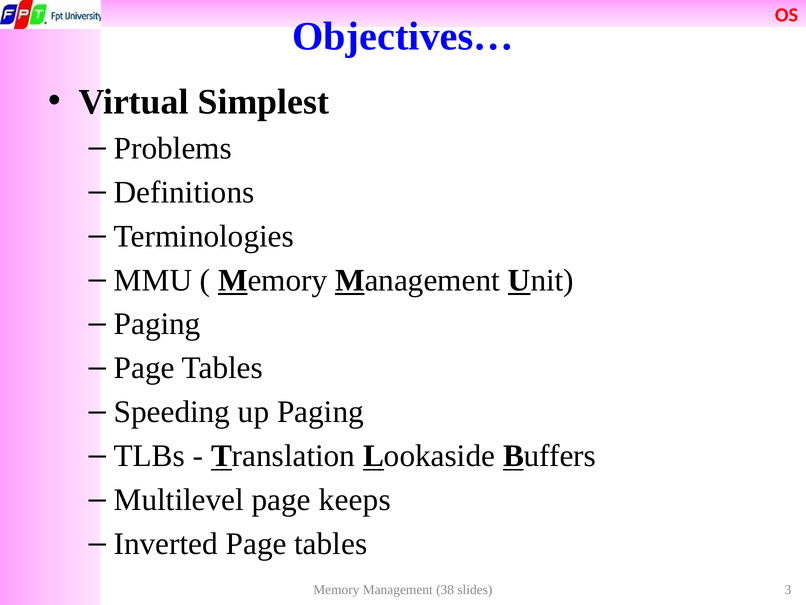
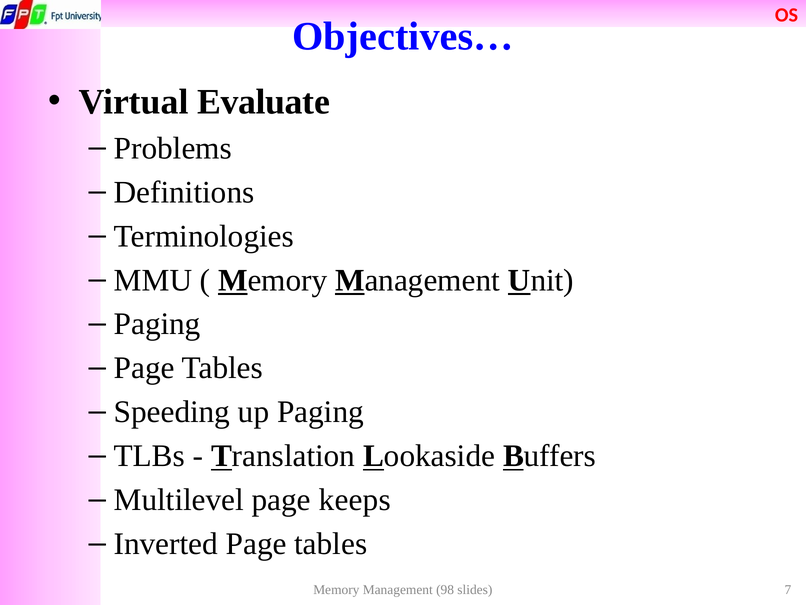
Simplest: Simplest -> Evaluate (264, 102)
38: 38 -> 98 (445, 589)
3: 3 -> 7 (788, 589)
